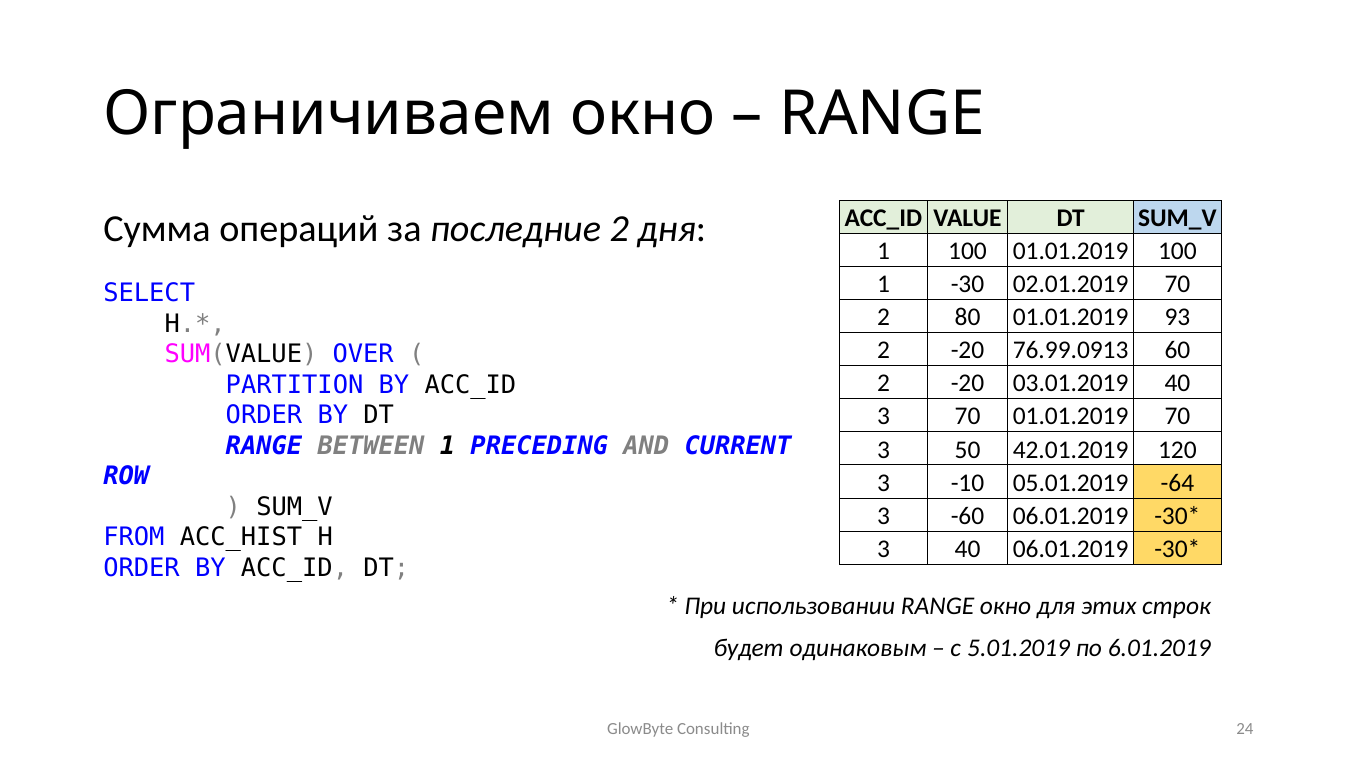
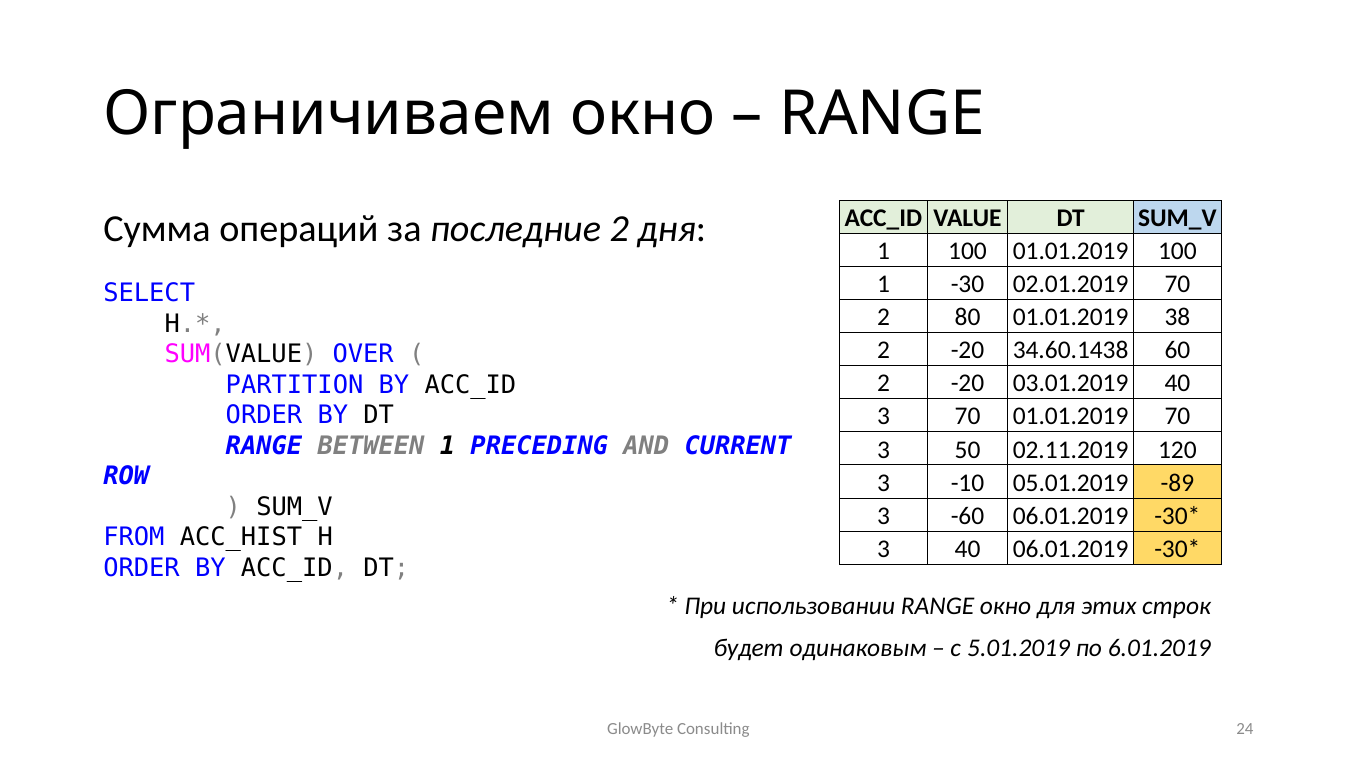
93: 93 -> 38 (1177, 318)
76.99.0913: 76.99.0913 -> 34.60.1438 (1071, 351)
42.01.2019: 42.01.2019 -> 02.11.2019 (1071, 450)
-64: -64 -> -89 (1177, 483)
